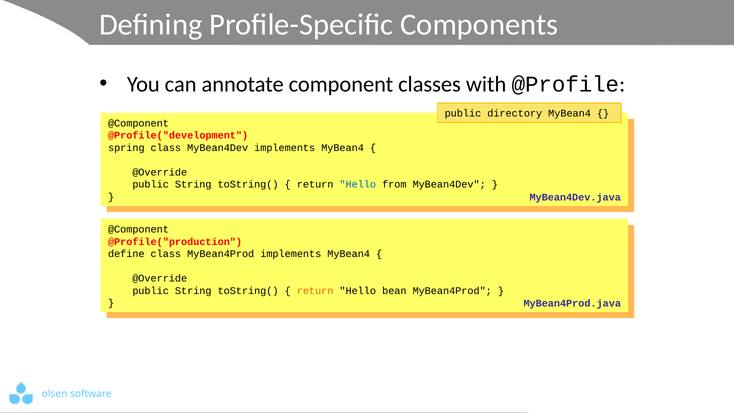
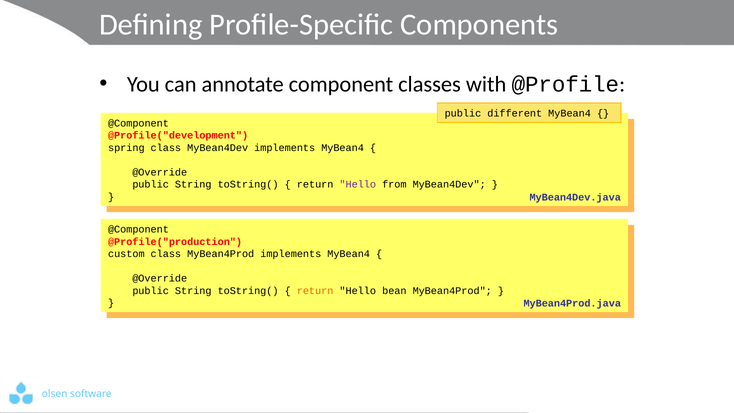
directory: directory -> different (515, 113)
Hello colour: blue -> purple (358, 185)
define: define -> custom (126, 254)
